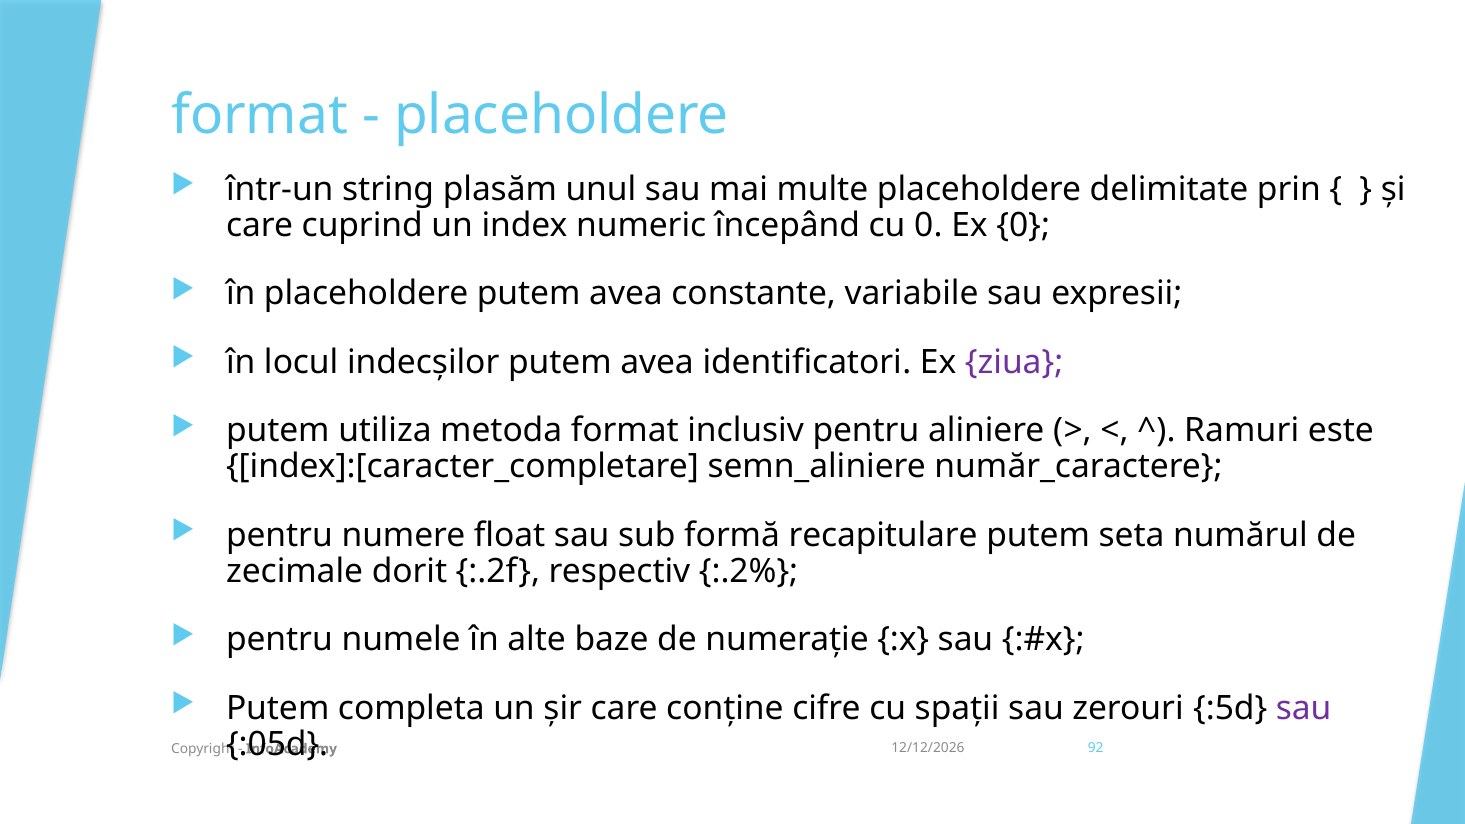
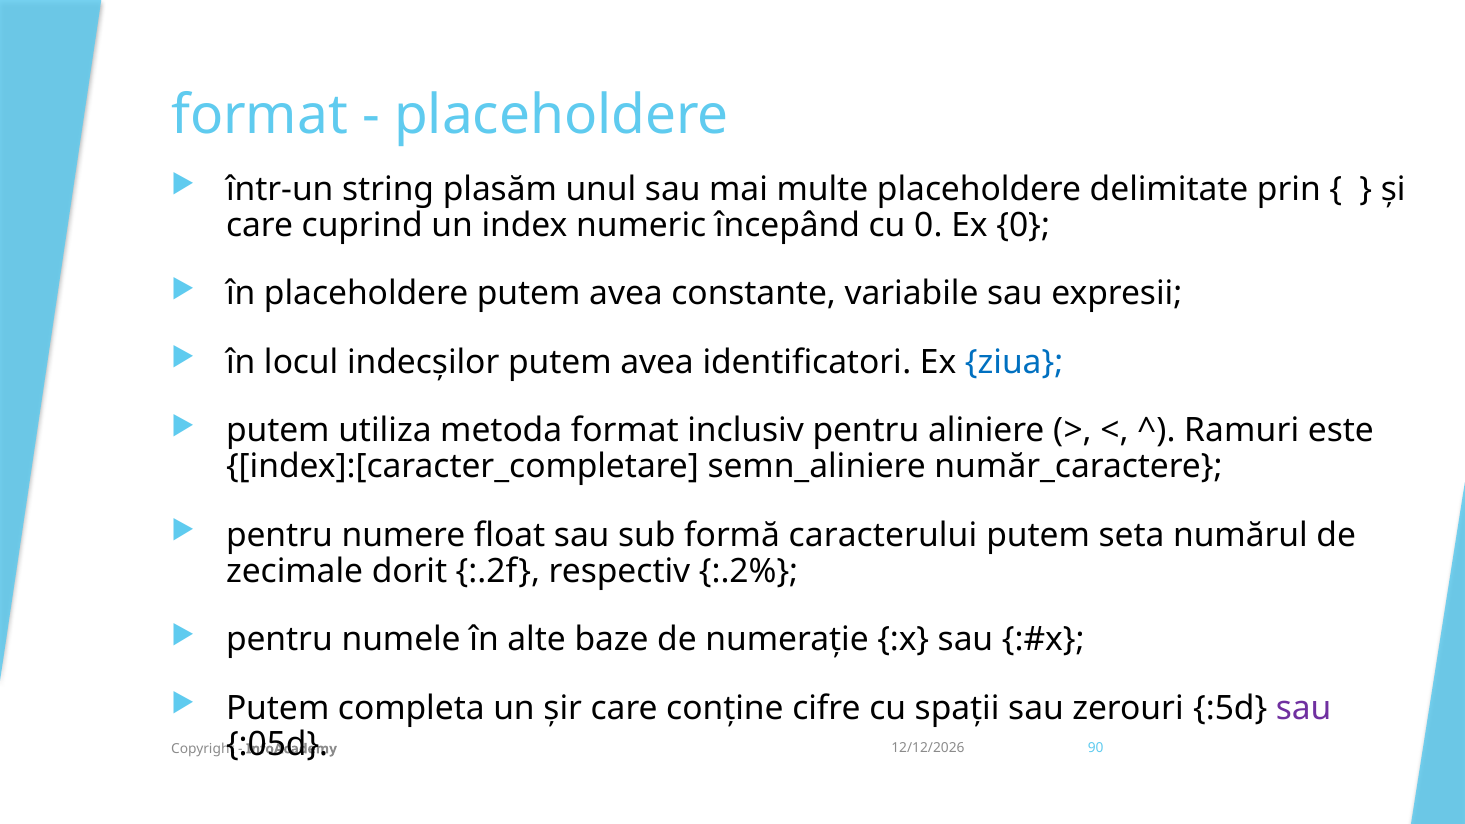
ziua colour: purple -> blue (1014, 362)
recapitulare: recapitulare -> caracterului (883, 535)
92: 92 -> 90 (1096, 748)
